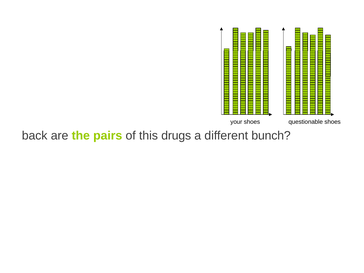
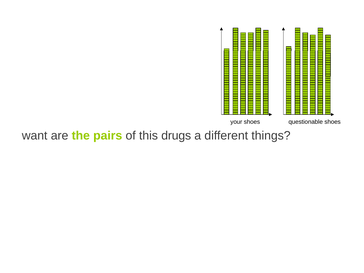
back: back -> want (35, 136)
bunch: bunch -> things (271, 136)
